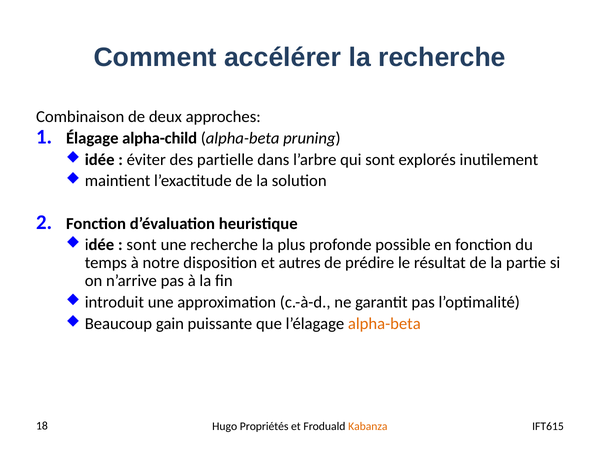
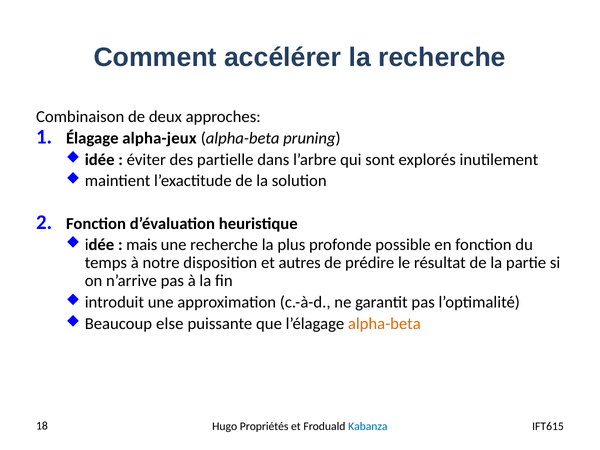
alpha-child: alpha-child -> alpha-jeux (159, 138)
sont: sont -> mais (142, 245)
gain: gain -> else (170, 324)
Kabanza colour: orange -> blue (368, 426)
